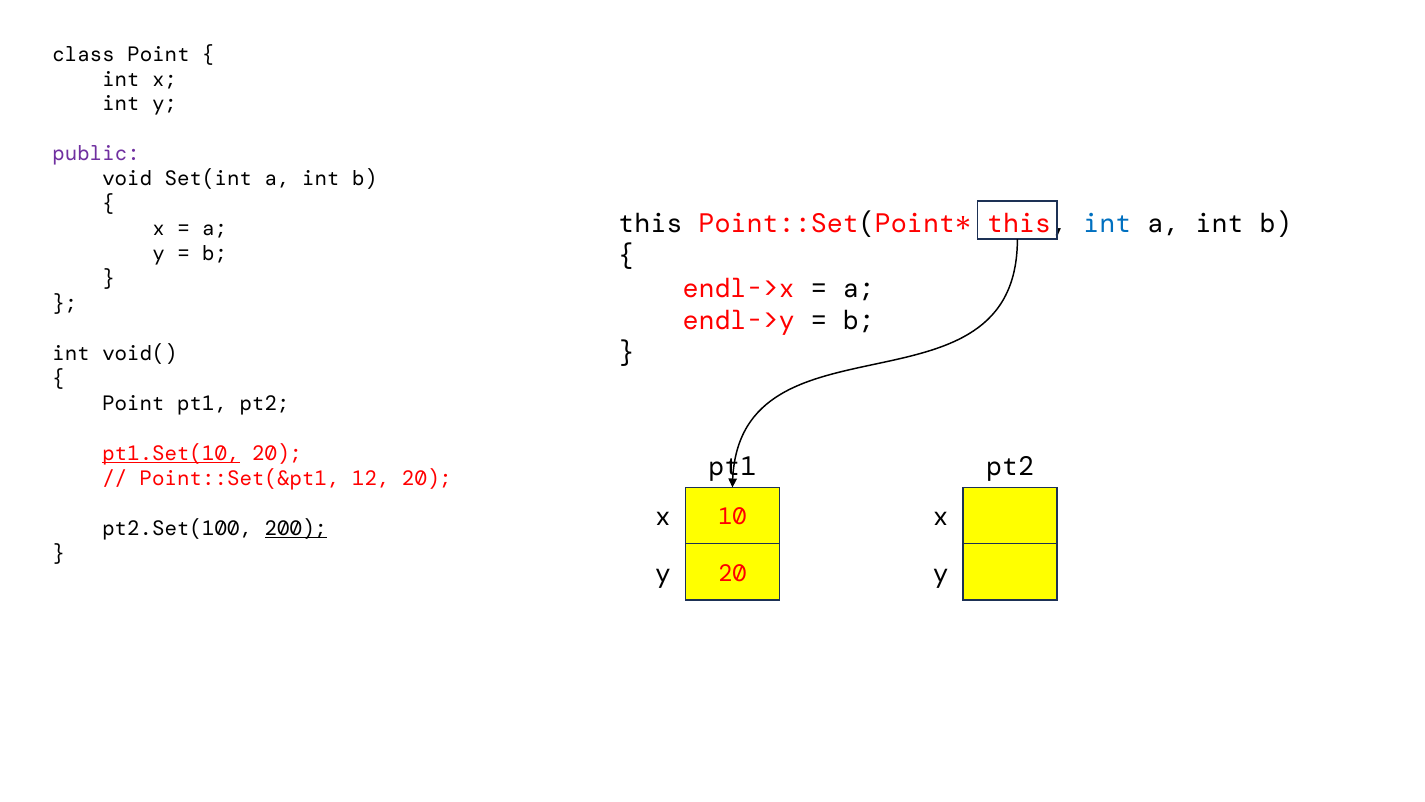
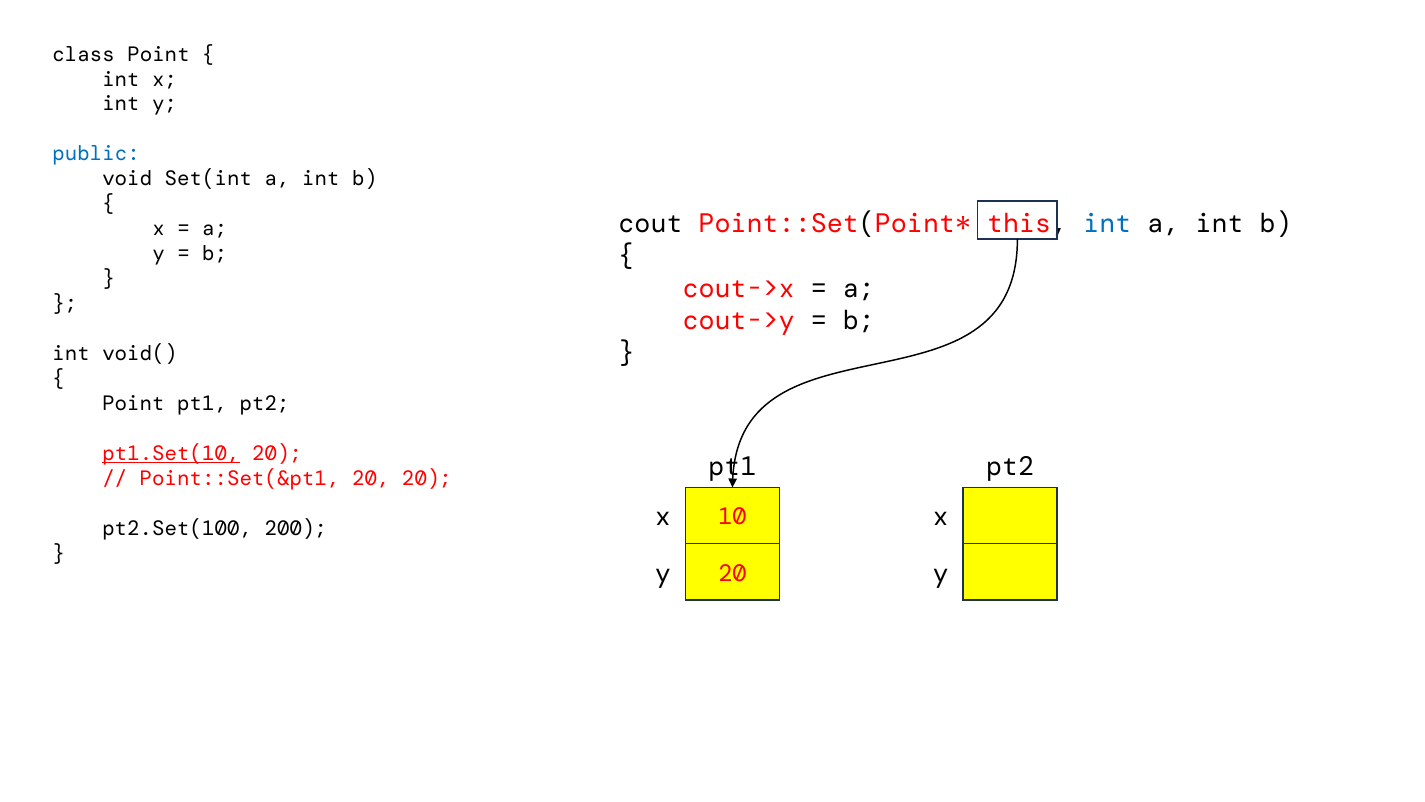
public colour: purple -> blue (96, 154)
this: this -> cout (651, 224)
endl->x: endl->x -> cout->x (739, 288)
endl->y: endl->y -> cout->y (739, 320)
Point::Set(&pt1 12: 12 -> 20 (371, 478)
200 underline: present -> none (296, 528)
